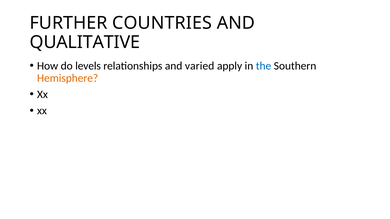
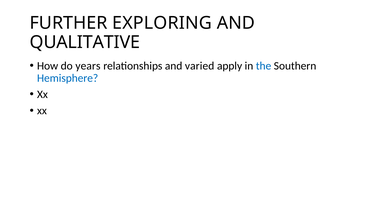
COUNTRIES: COUNTRIES -> EXPLORING (162, 23)
levels: levels -> years (88, 66)
Hemisphere colour: orange -> blue (68, 78)
